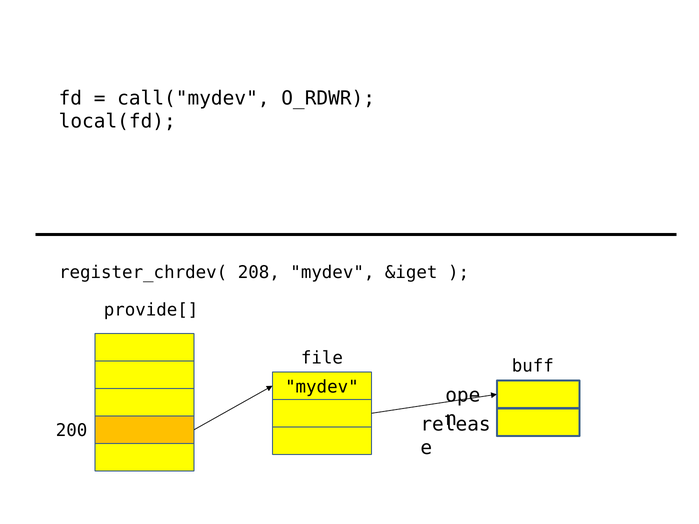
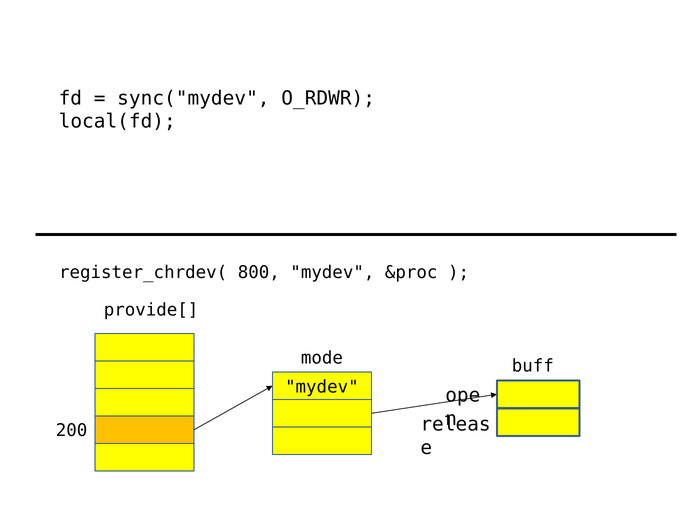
call("mydev: call("mydev -> sync("mydev (193, 98)
208: 208 -> 800 (259, 273)
&iget: &iget -> &proc (411, 273)
file: file -> mode (322, 358)
